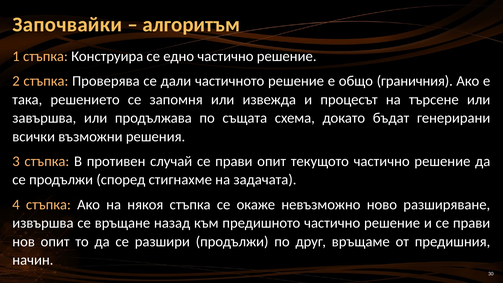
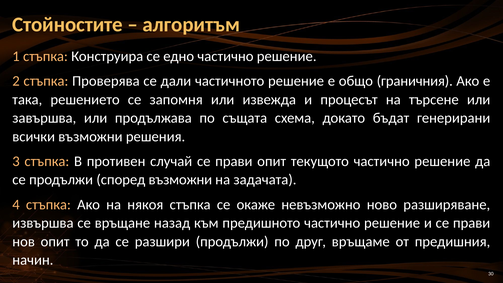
Започвайки: Започвайки -> Стойностите (68, 24)
според стигнахме: стигнахме -> възможни (180, 180)
